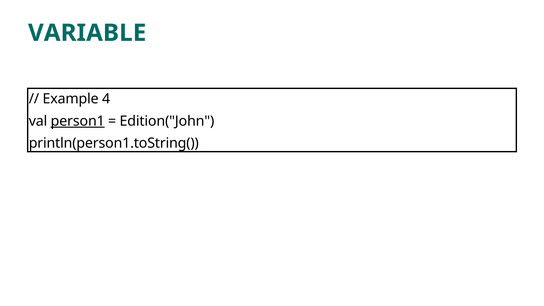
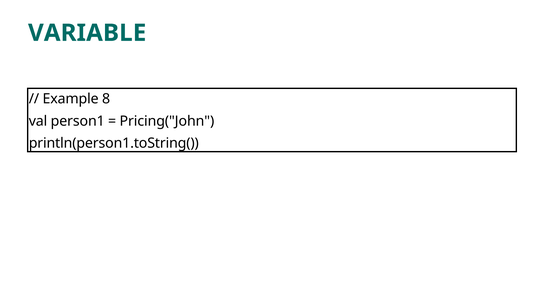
4: 4 -> 8 (106, 99)
person1 underline: present -> none (78, 121)
Edition("John: Edition("John -> Pricing("John (167, 121)
